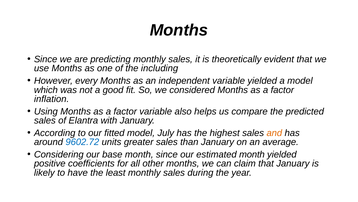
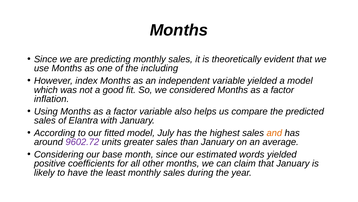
every: every -> index (86, 81)
9602.72 colour: blue -> purple (82, 142)
estimated month: month -> words (252, 154)
